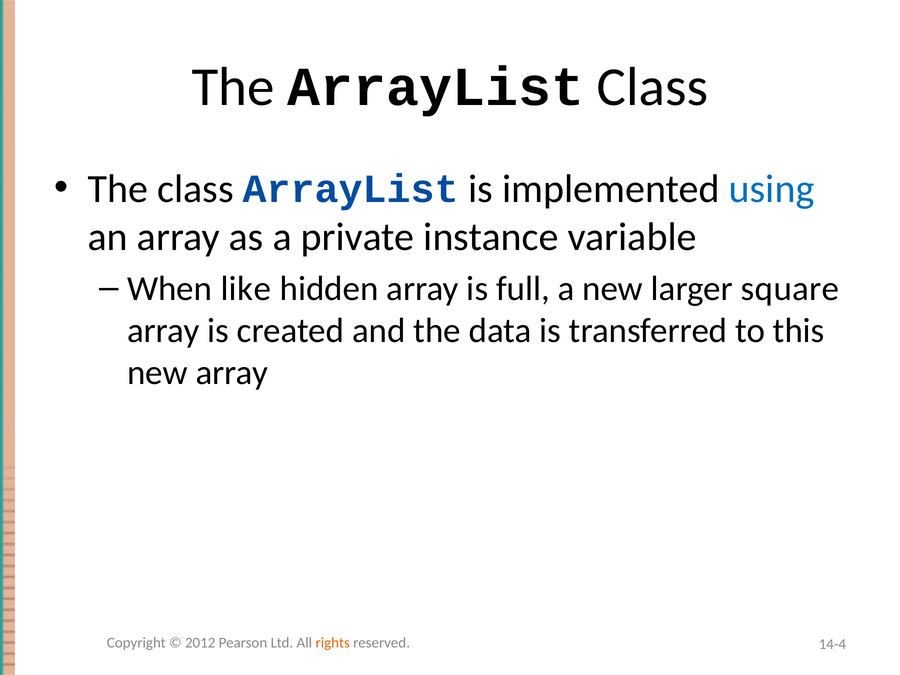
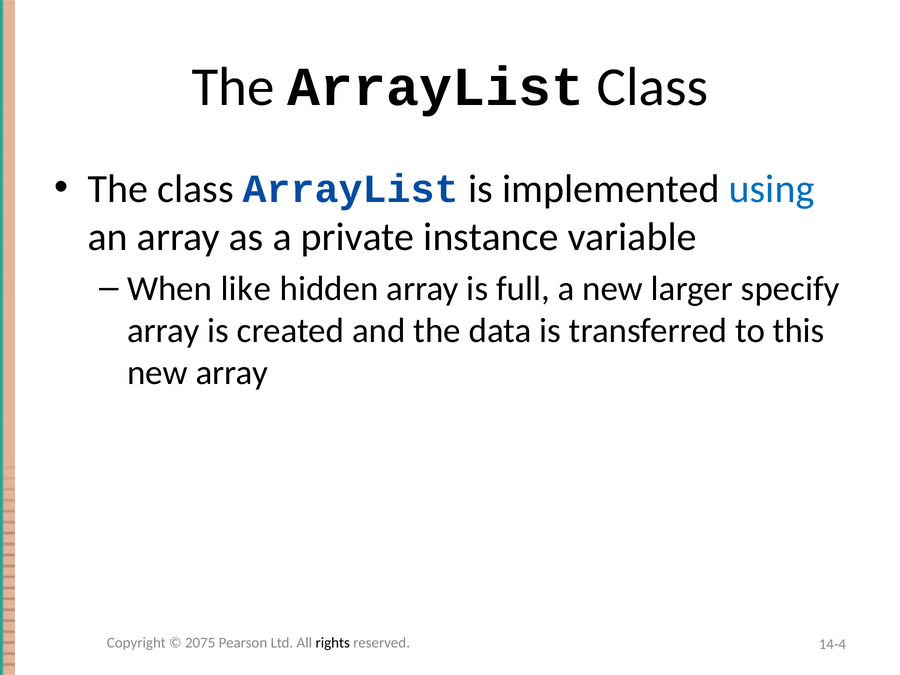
square: square -> specify (790, 288)
2012: 2012 -> 2075 (200, 643)
rights colour: orange -> black (333, 643)
